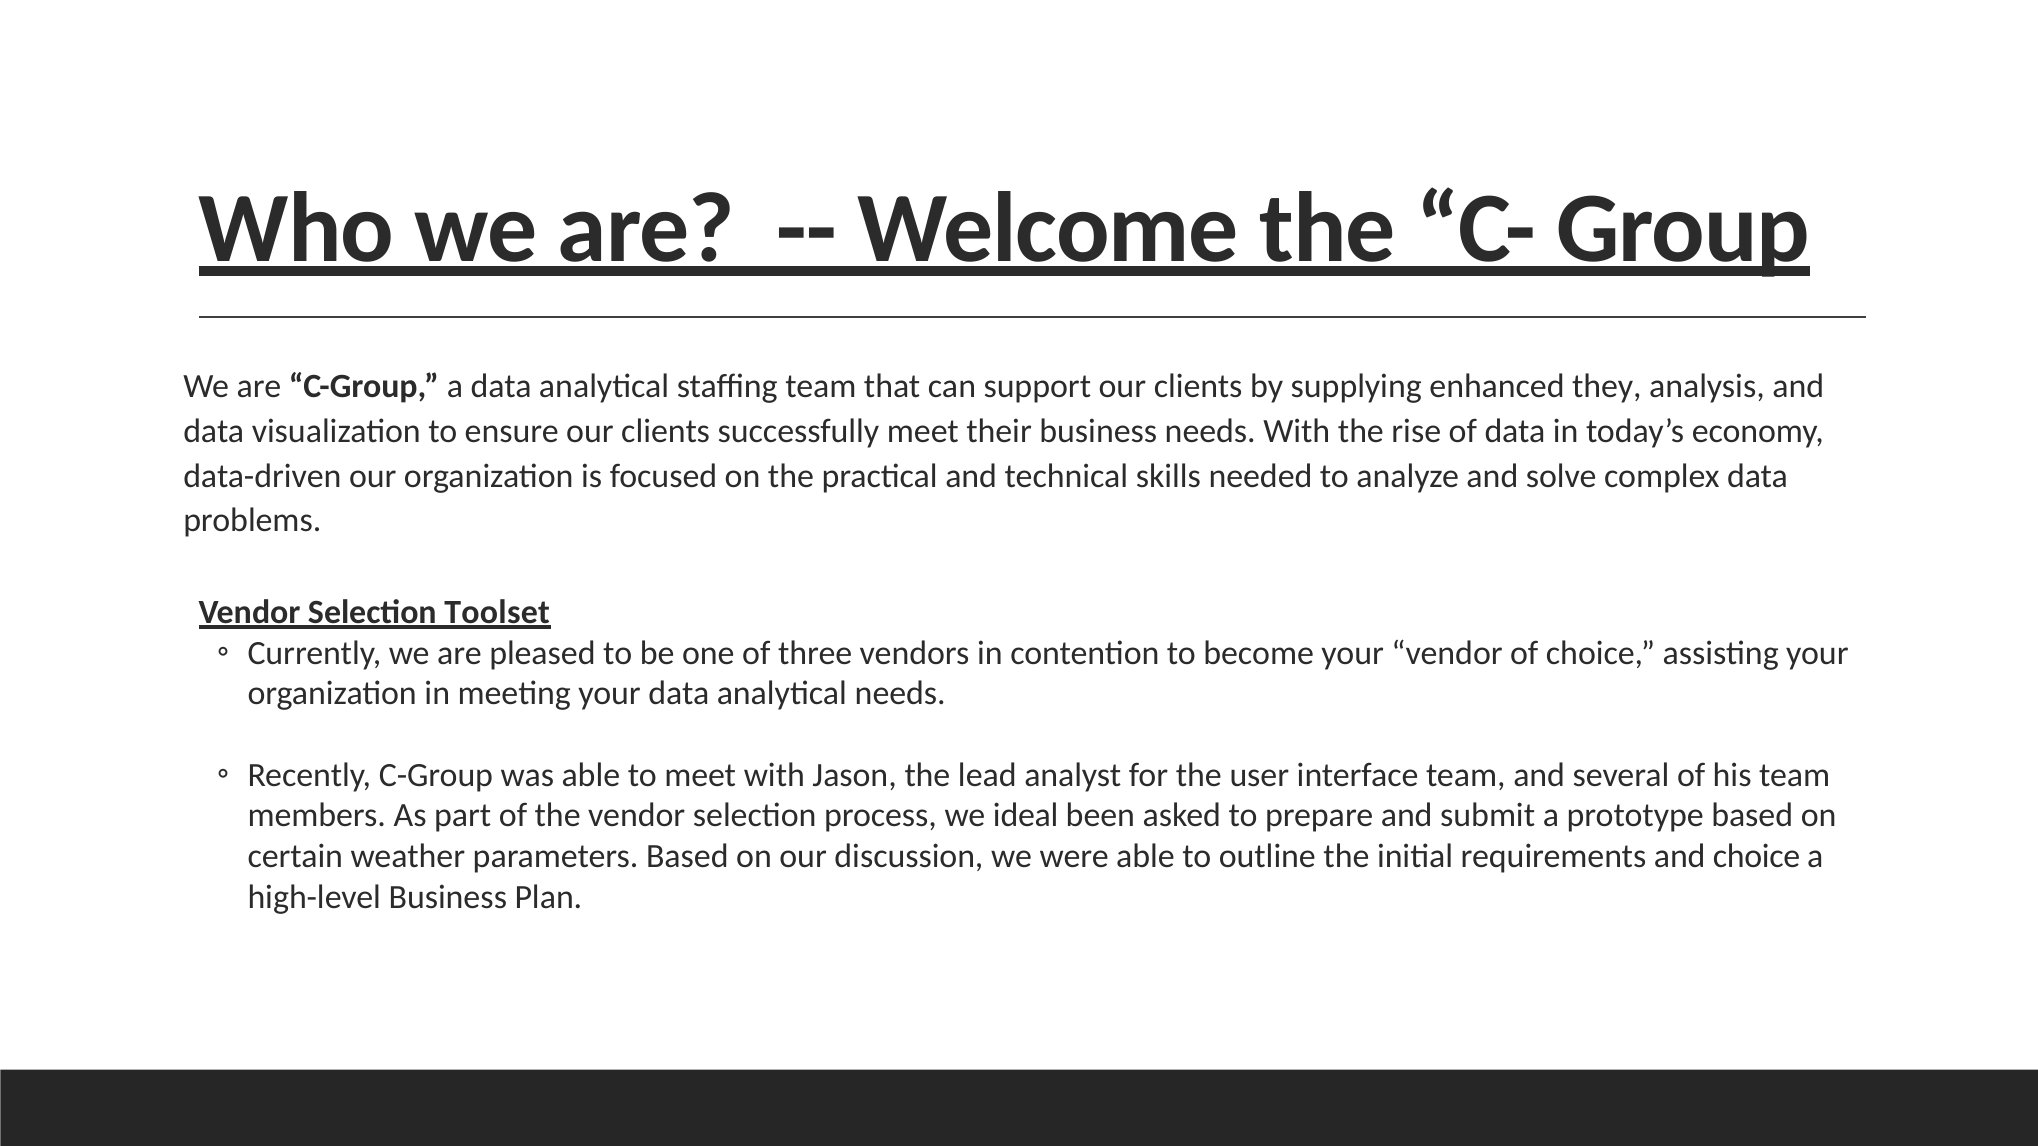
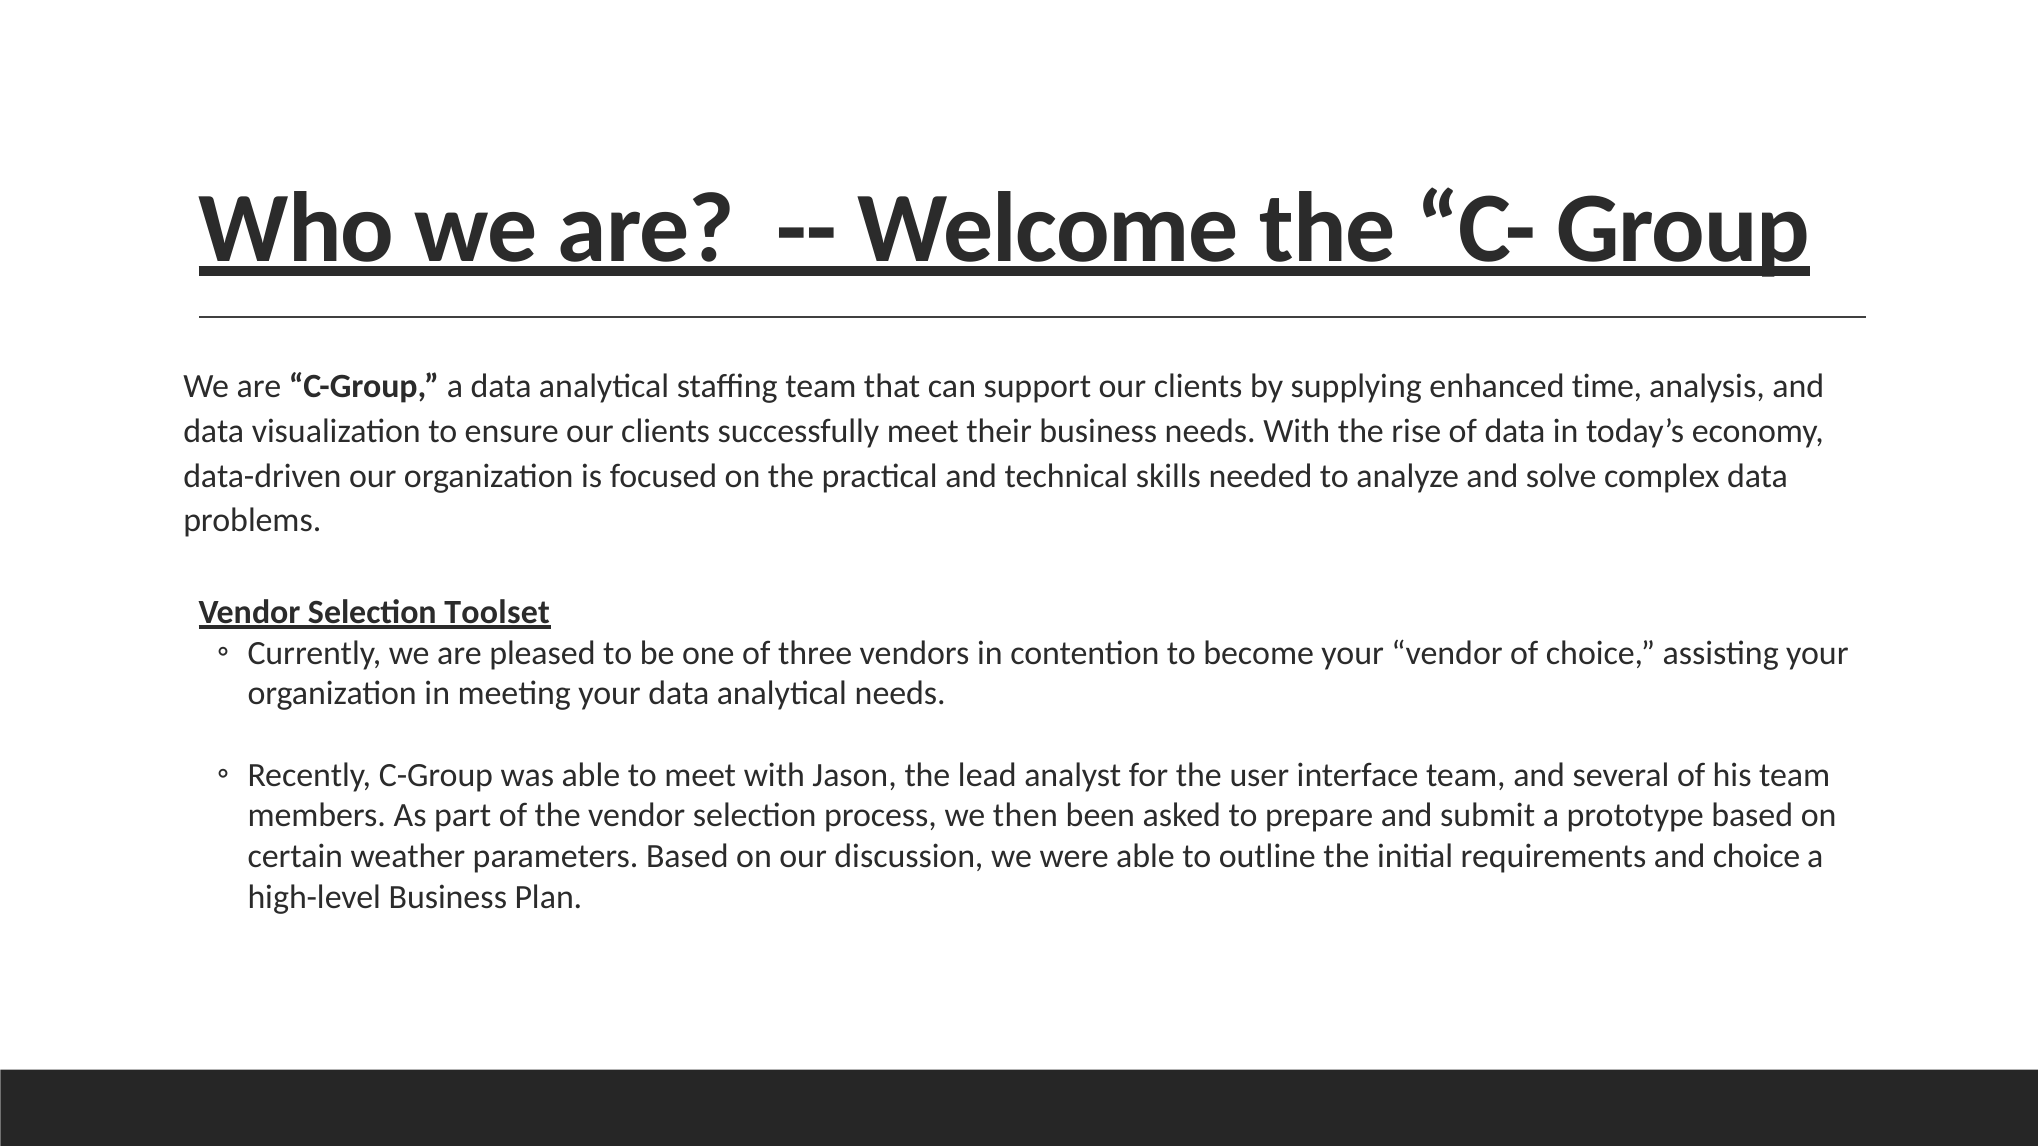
they: they -> time (1607, 387)
ideal: ideal -> then (1025, 816)
